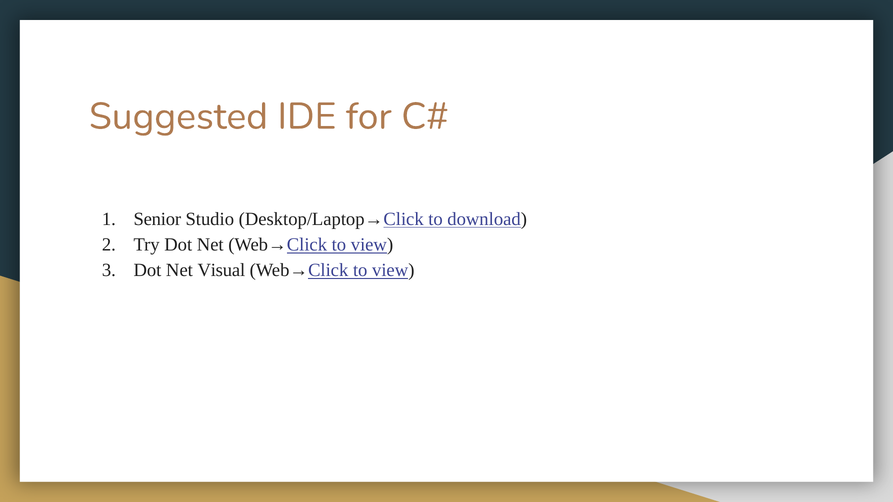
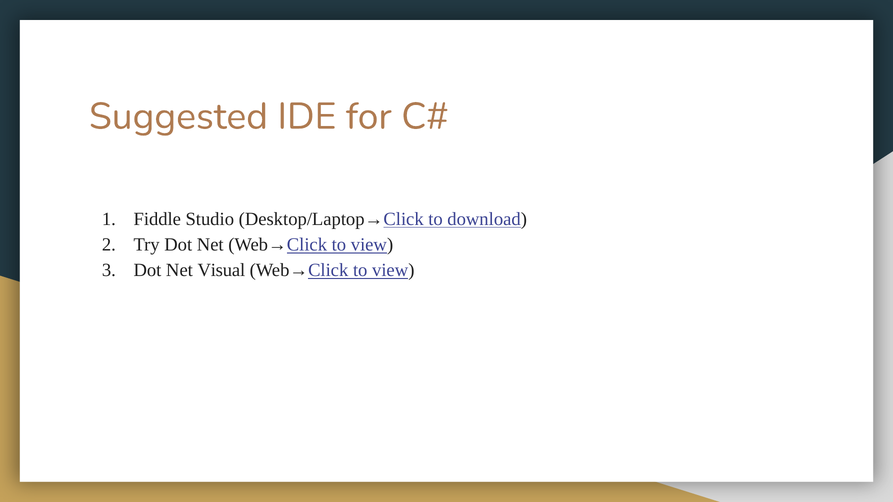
Senior: Senior -> Fiddle (157, 219)
